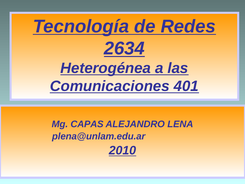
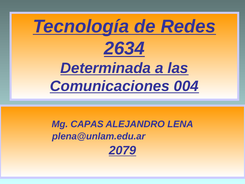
Heterogénea: Heterogénea -> Determinada (106, 68)
401: 401 -> 004 (186, 86)
2010: 2010 -> 2079 (122, 150)
